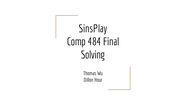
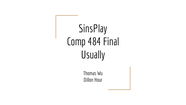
Solving: Solving -> Usually (93, 55)
